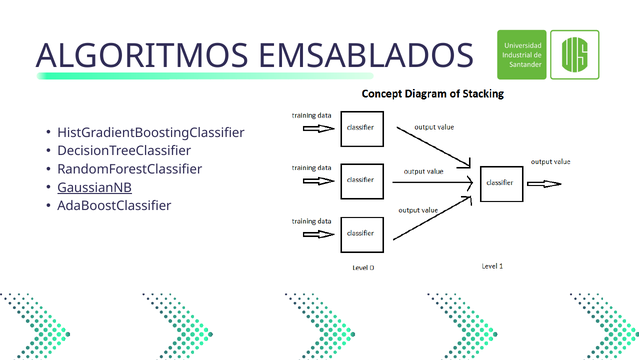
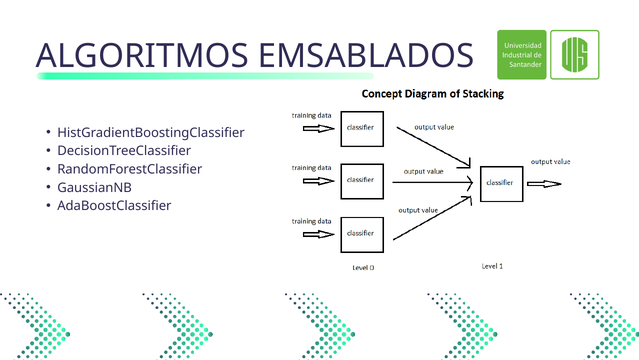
GaussianNB underline: present -> none (95, 187)
